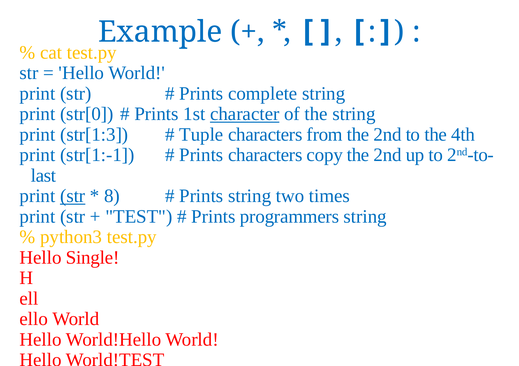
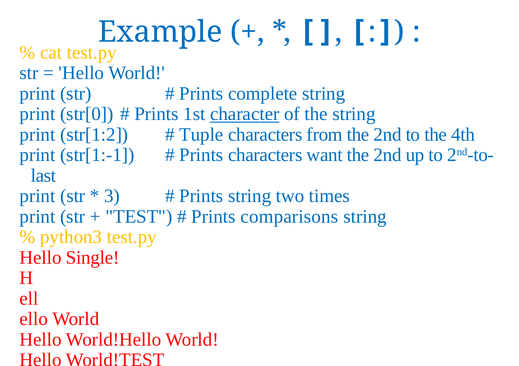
str[1:3: str[1:3 -> str[1:2 (94, 134)
copy: copy -> want (325, 155)
str underline: present -> none (73, 196)
8: 8 -> 3 (112, 196)
programmers: programmers -> comparisons (289, 216)
